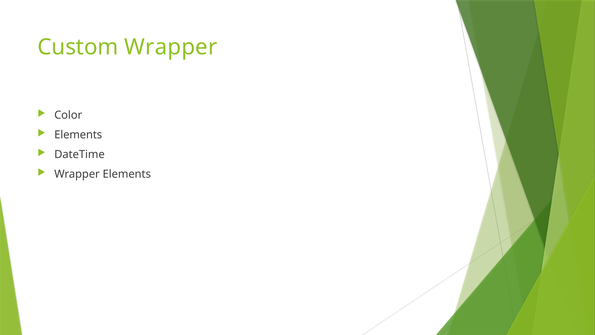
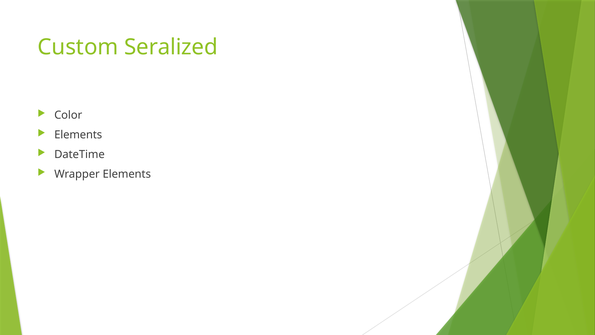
Custom Wrapper: Wrapper -> Seralized (171, 47)
